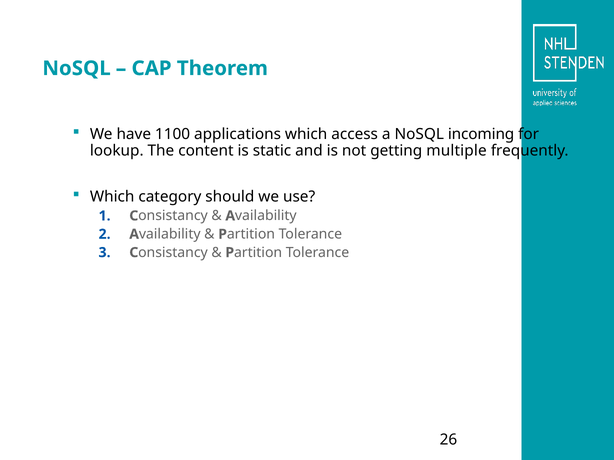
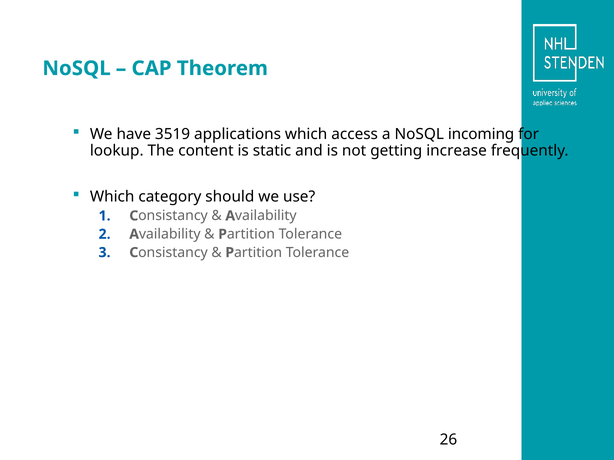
1100: 1100 -> 3519 (173, 134)
multiple: multiple -> increase (457, 151)
